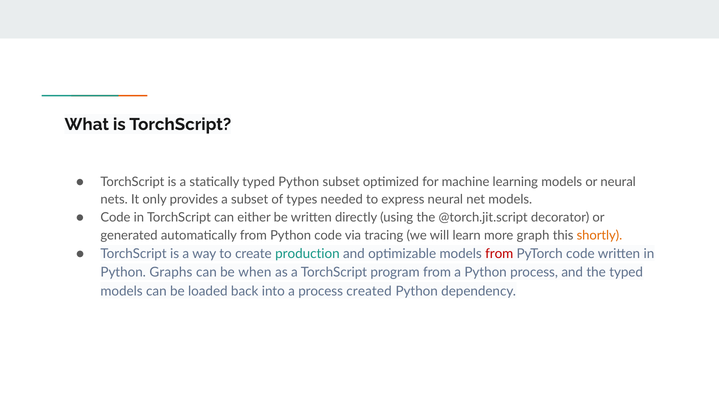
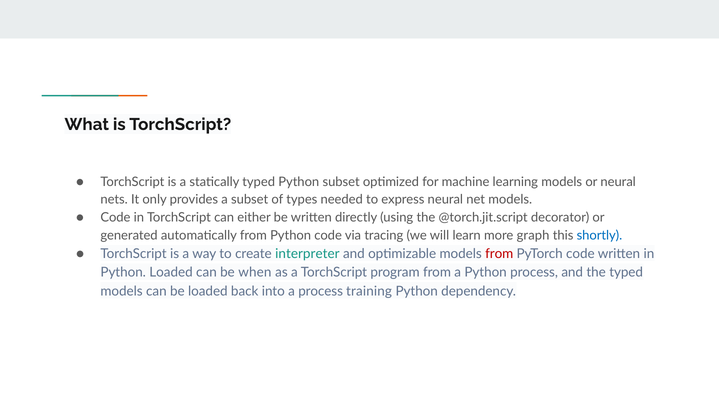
shortly colour: orange -> blue (599, 235)
production: production -> interpreter (307, 253)
Python Graphs: Graphs -> Loaded (171, 272)
created: created -> training (369, 291)
